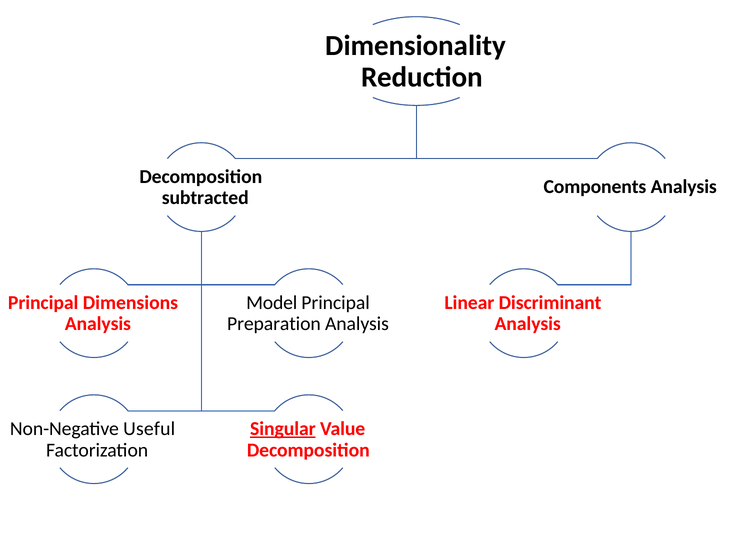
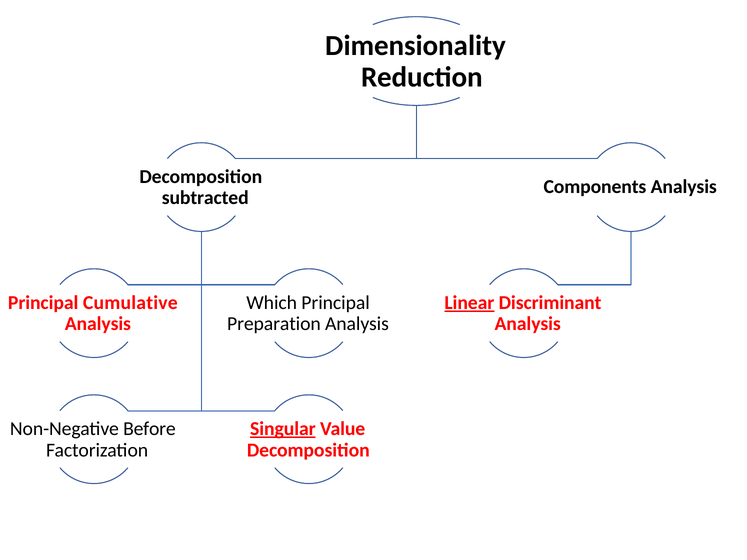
Dimensions: Dimensions -> Cumulative (130, 303)
Model: Model -> Which (272, 303)
Linear underline: none -> present (469, 303)
Useful: Useful -> Before (149, 429)
